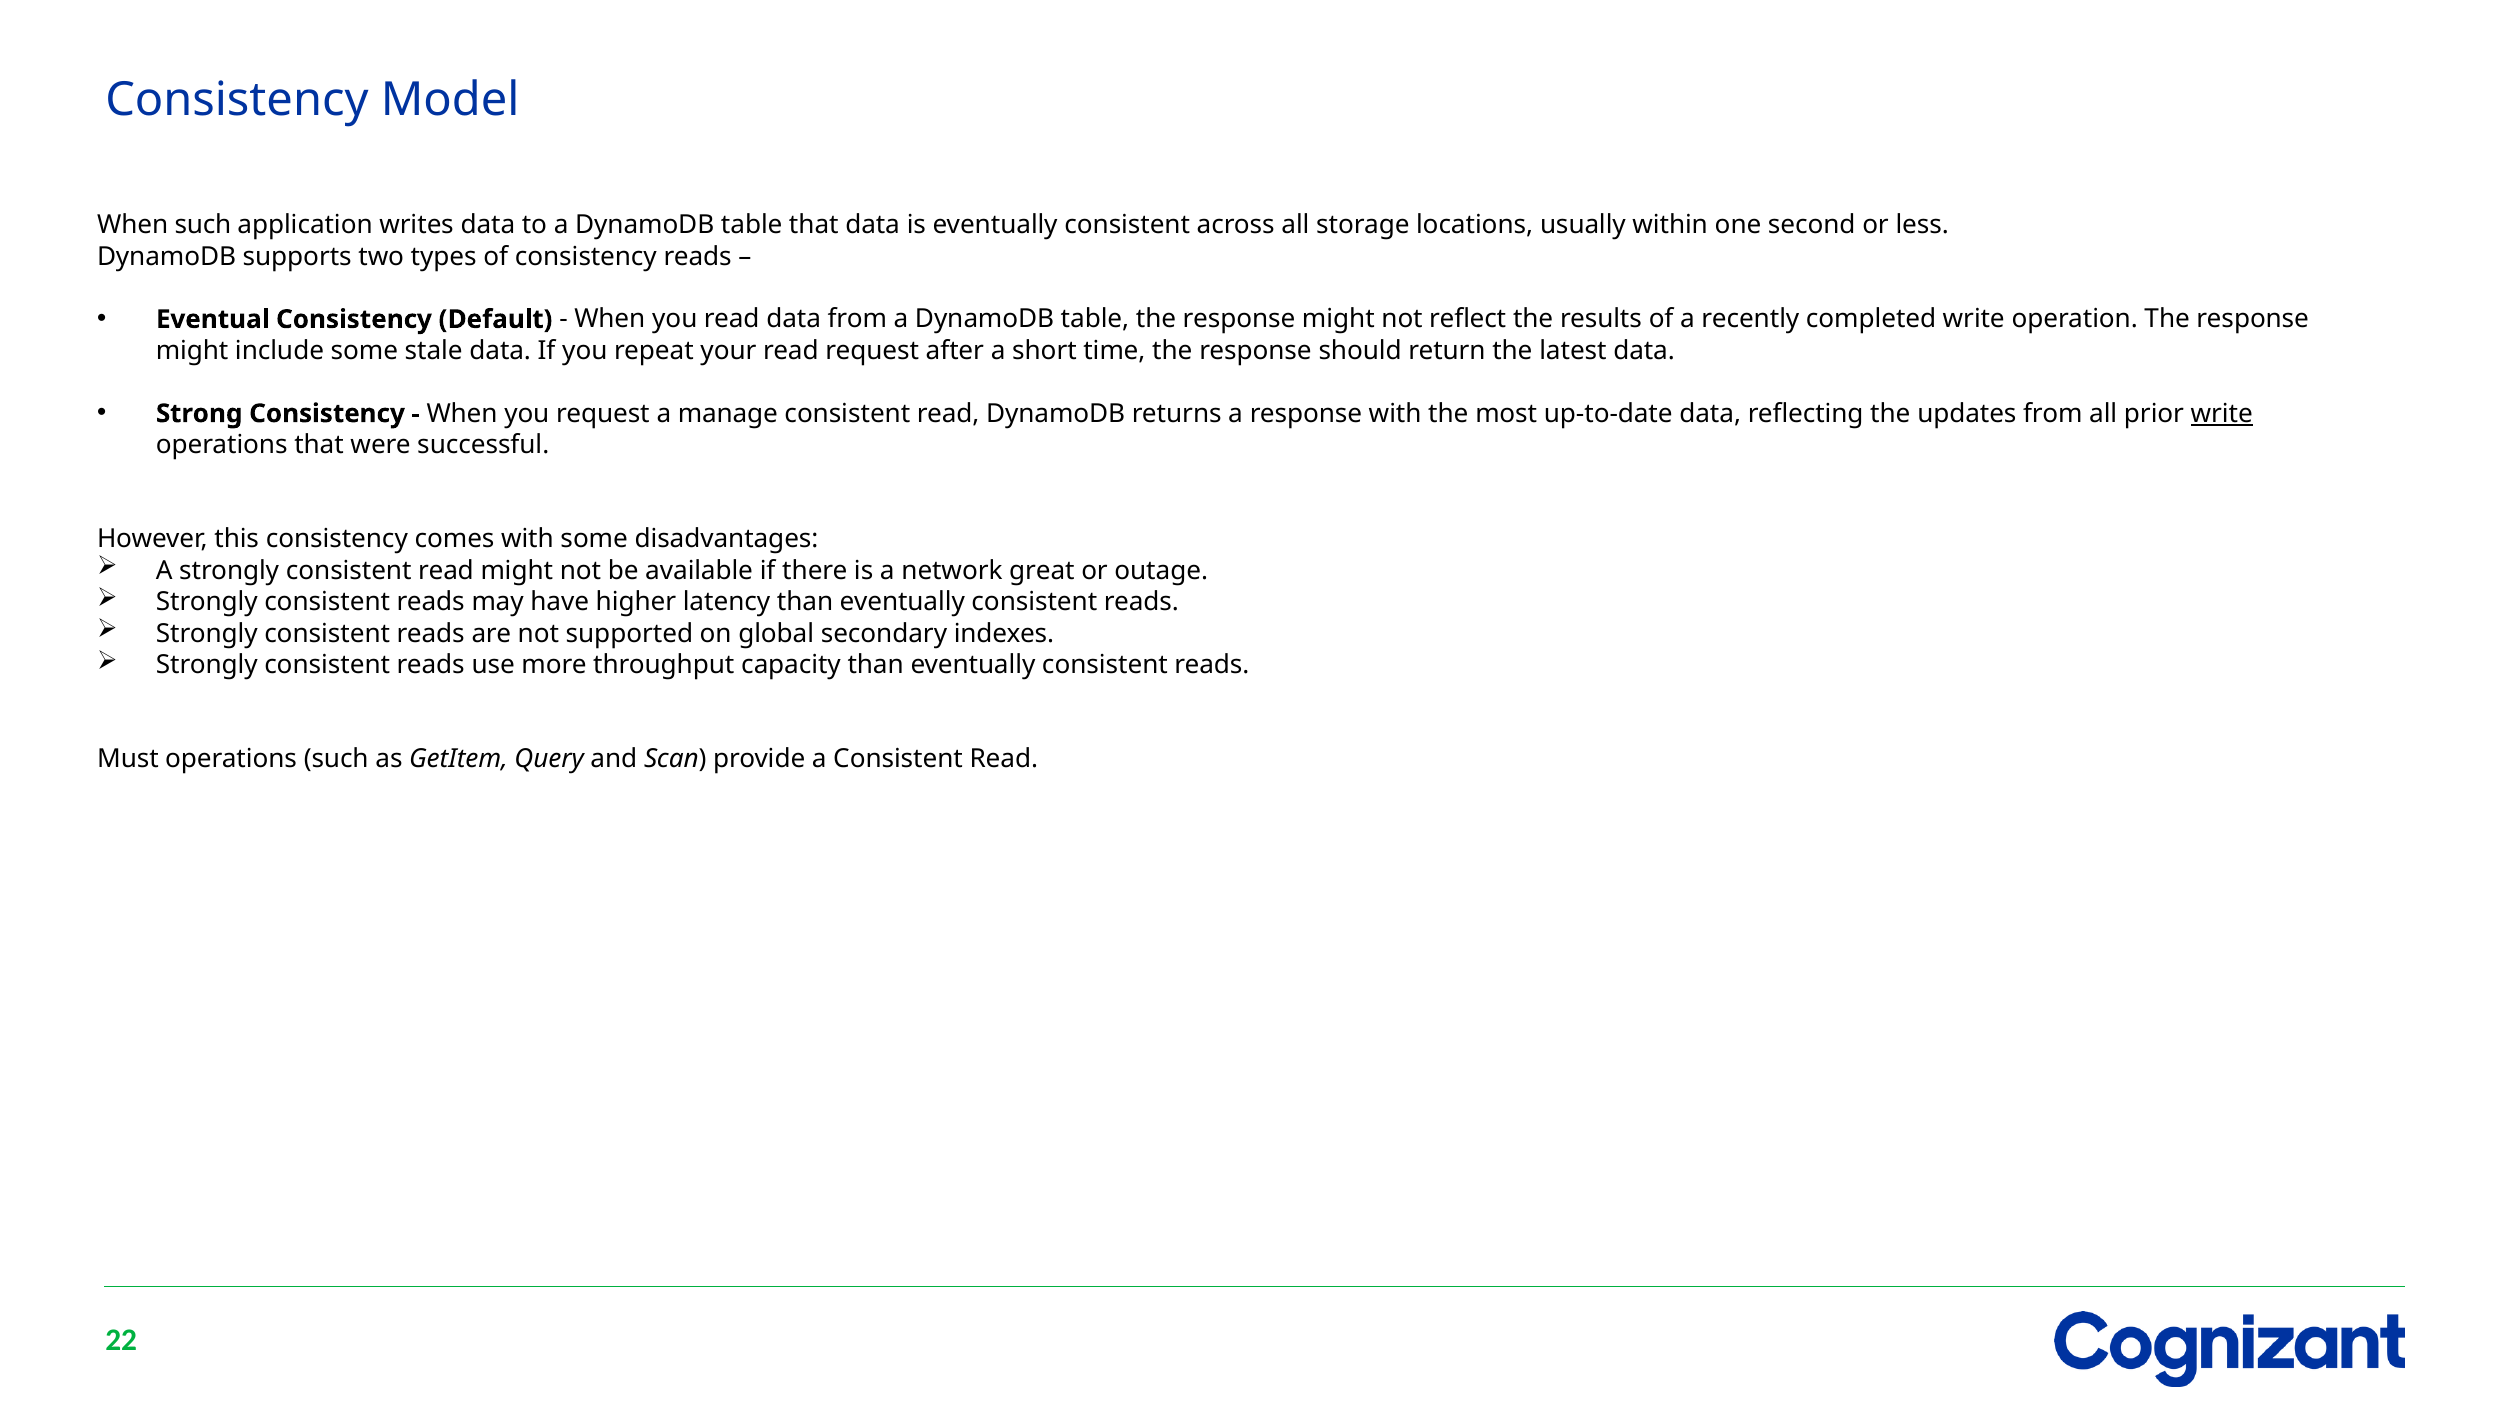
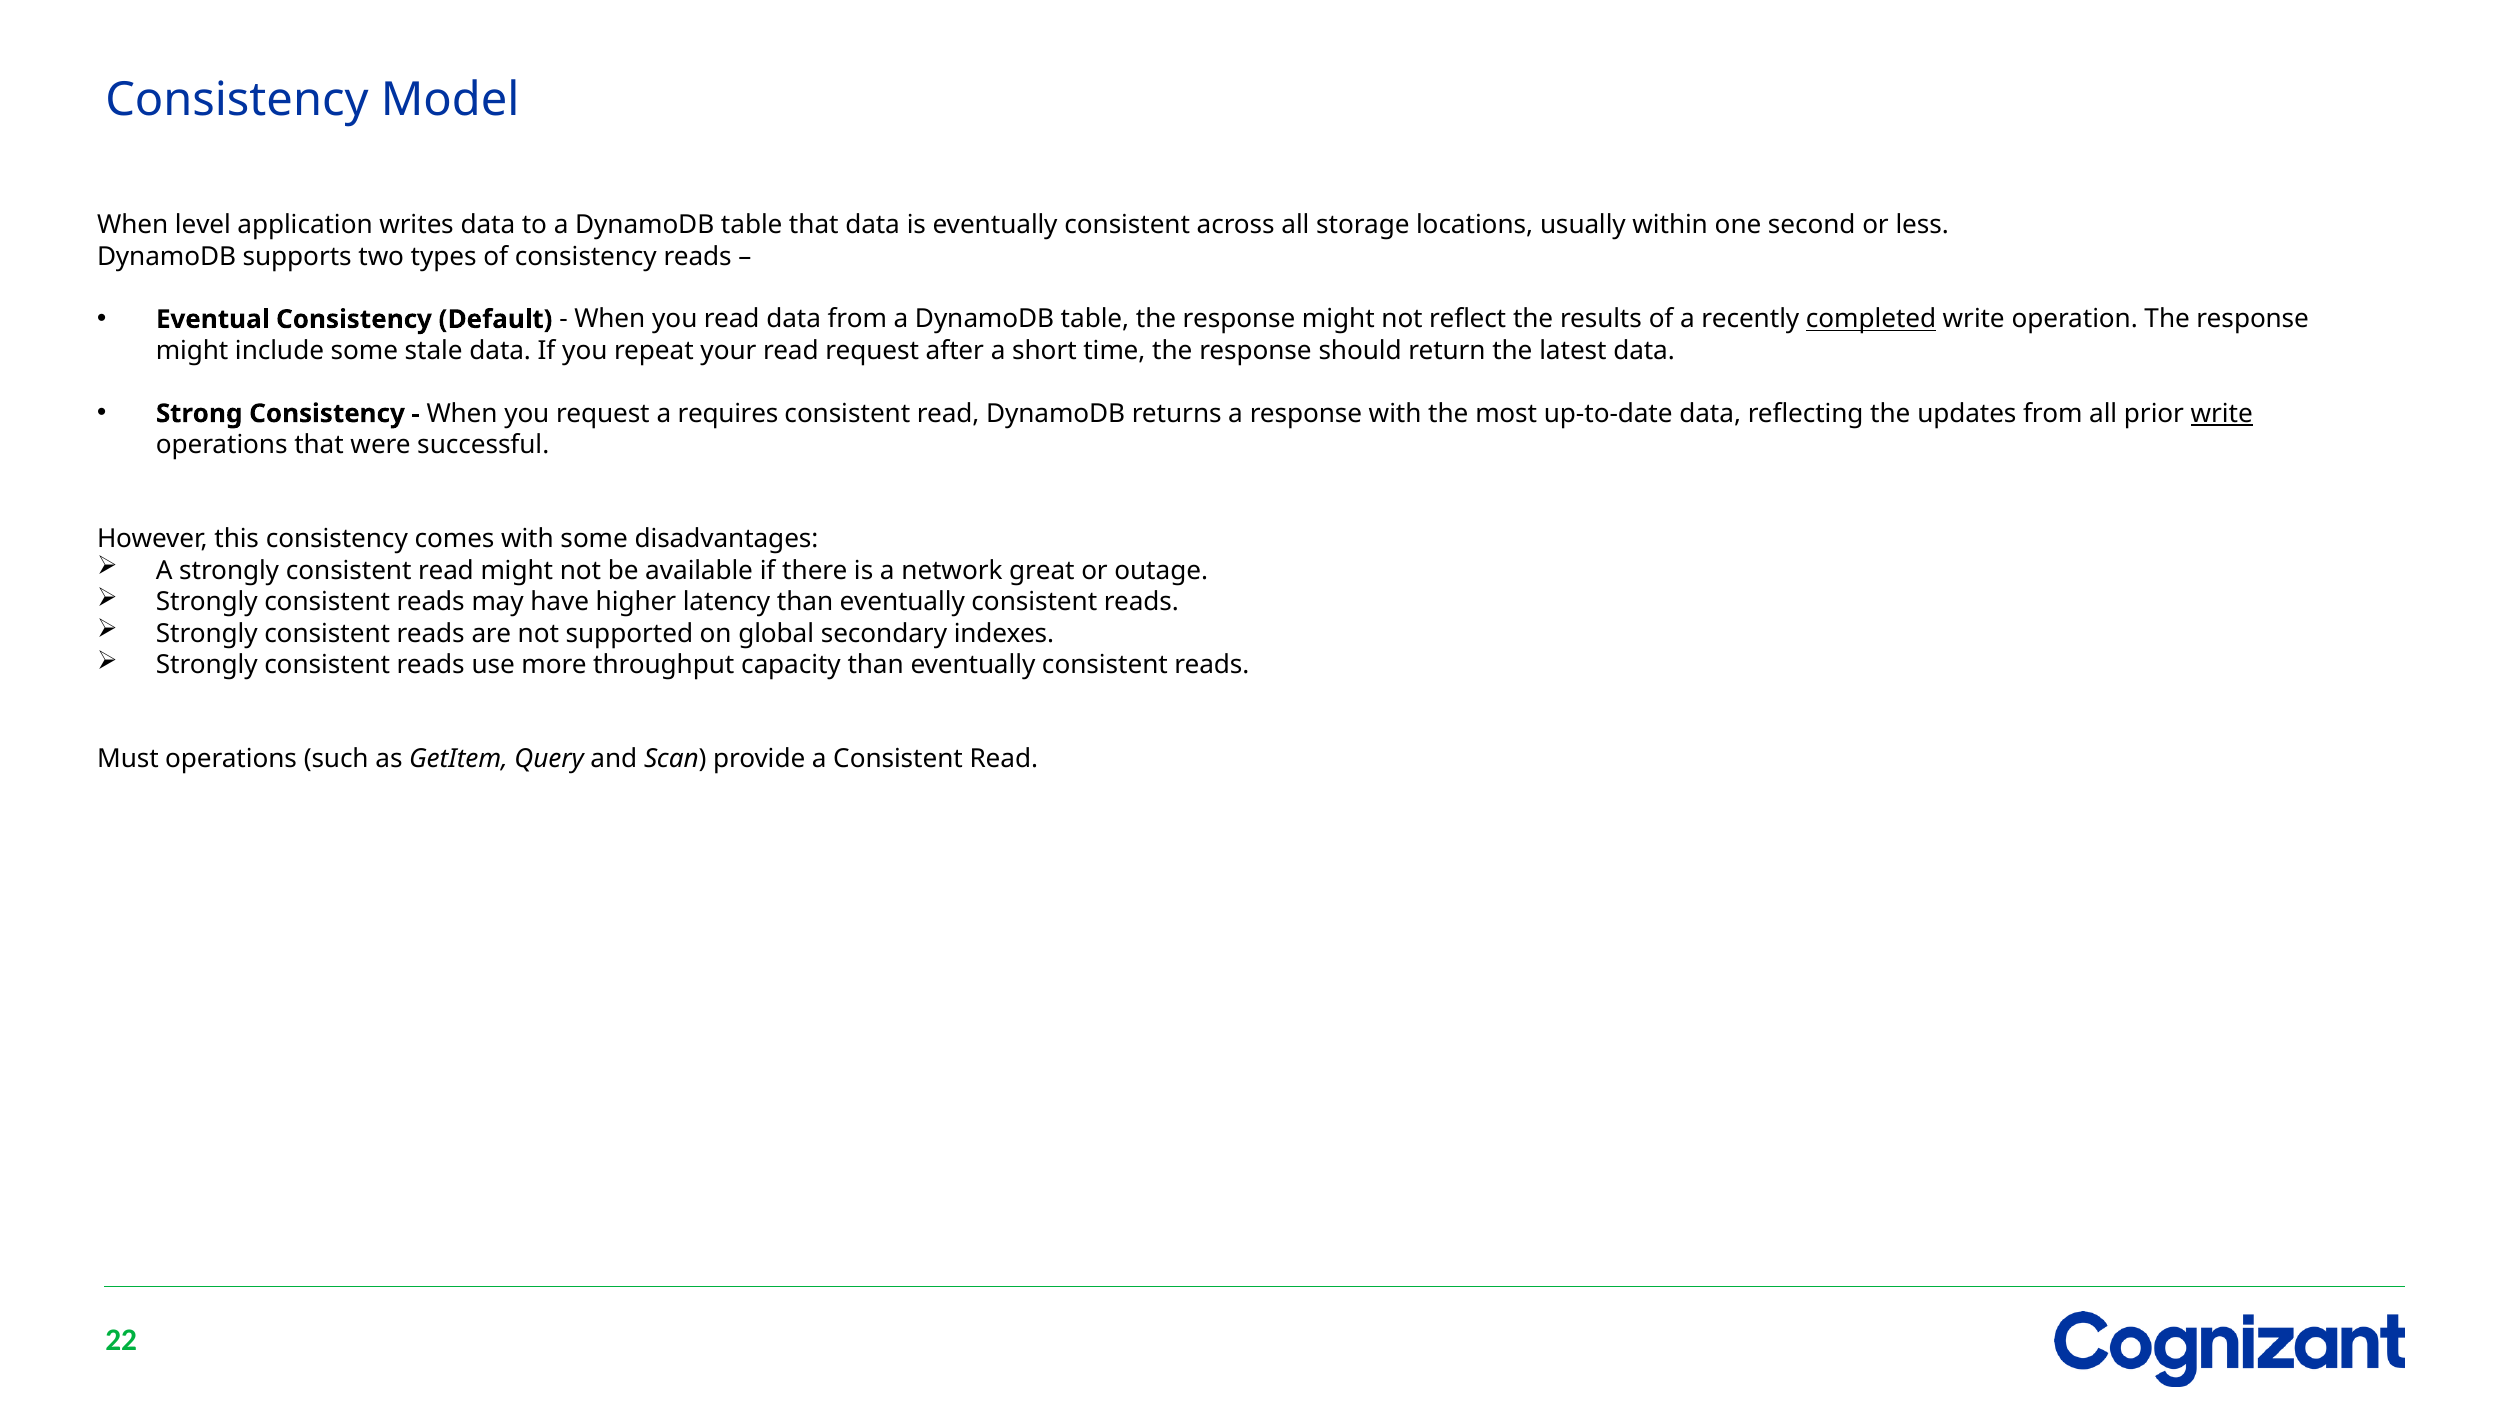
When such: such -> level (203, 225)
completed underline: none -> present (1871, 319)
manage: manage -> requires (728, 414)
